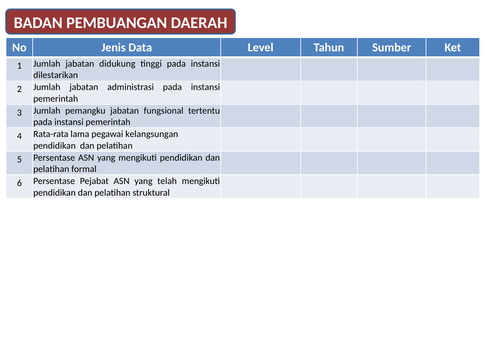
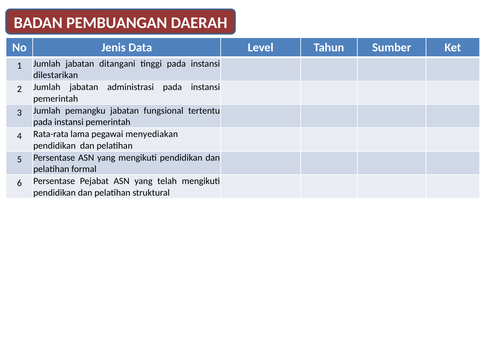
didukung: didukung -> ditangani (117, 64)
kelangsungan: kelangsungan -> menyediakan (152, 134)
